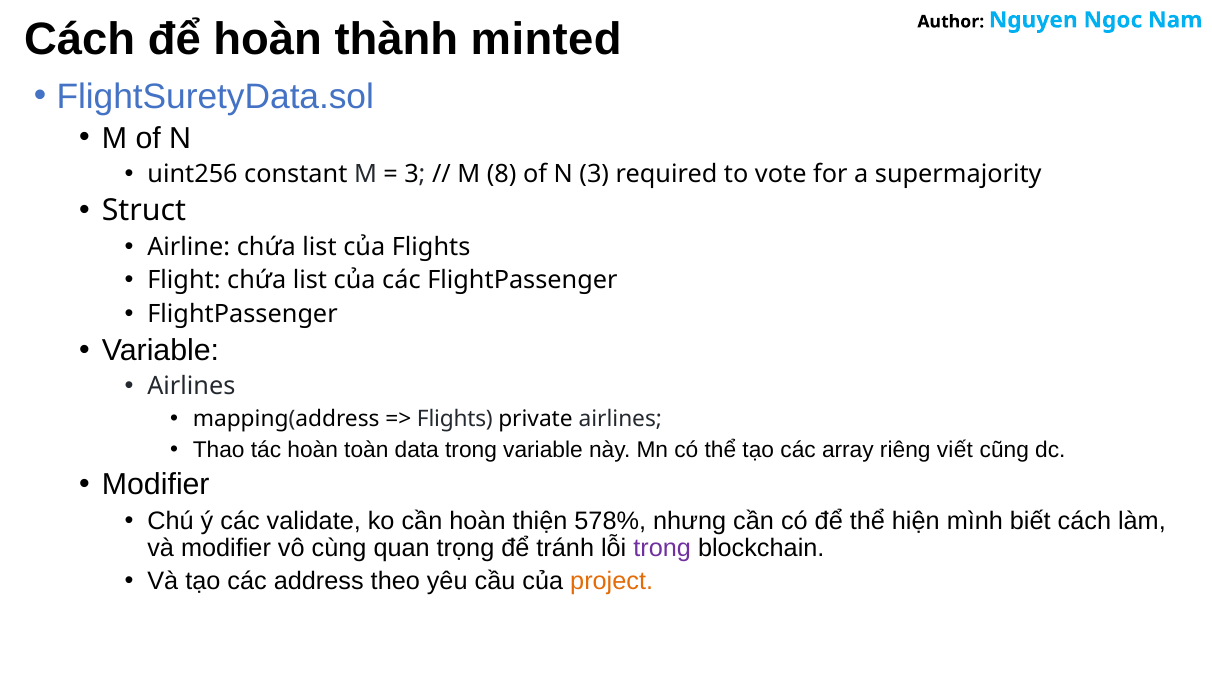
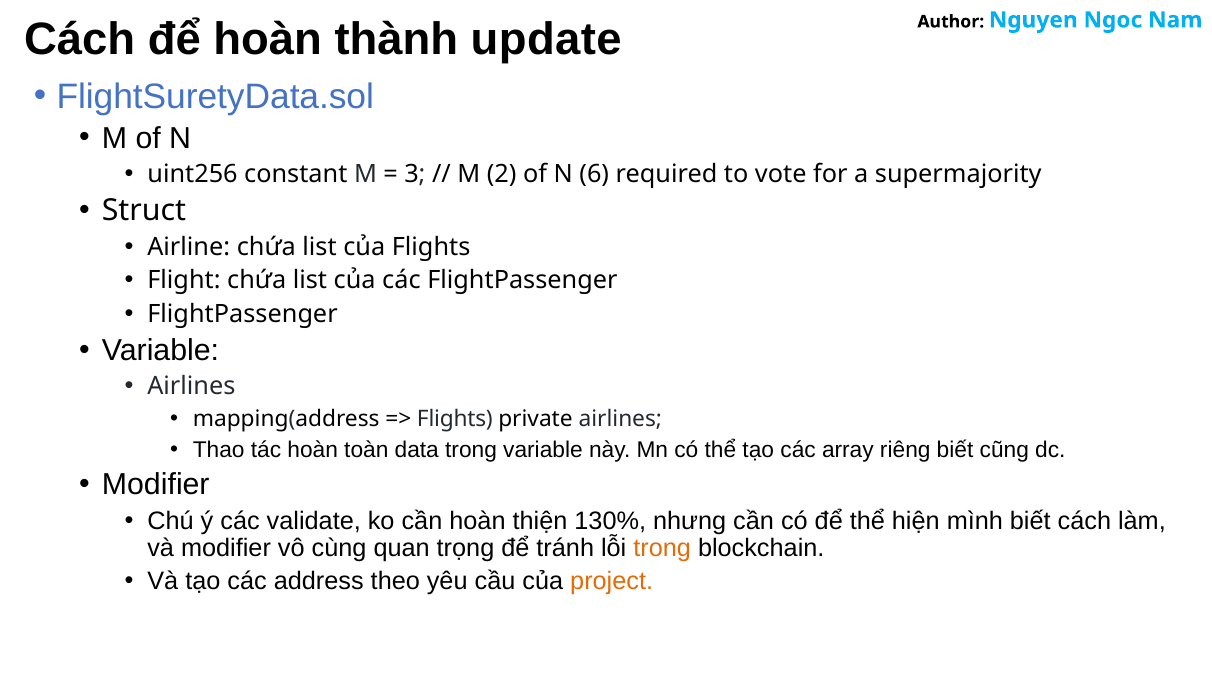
minted: minted -> update (546, 39)
8: 8 -> 2 (502, 175)
N 3: 3 -> 6 (594, 175)
riêng viết: viết -> biết (955, 450)
578%: 578% -> 130% (610, 521)
trong colour: purple -> orange (662, 549)
